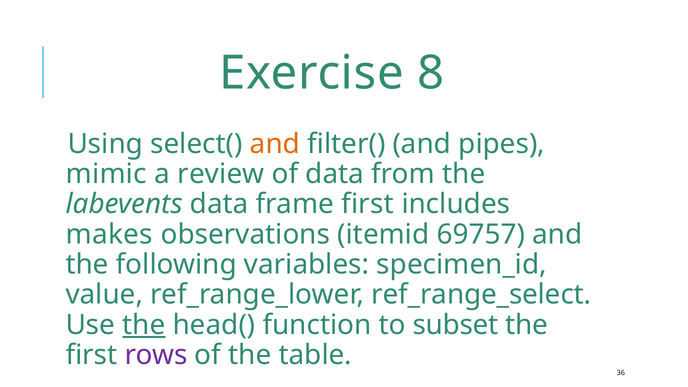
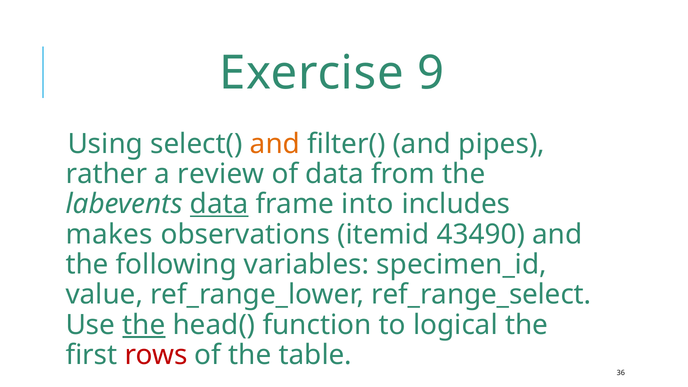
8: 8 -> 9 (431, 73)
mimic: mimic -> rather (106, 174)
data underline: none -> present (219, 204)
frame first: first -> into (368, 204)
69757: 69757 -> 43490 (481, 234)
subset: subset -> logical (455, 325)
rows colour: purple -> red (156, 355)
